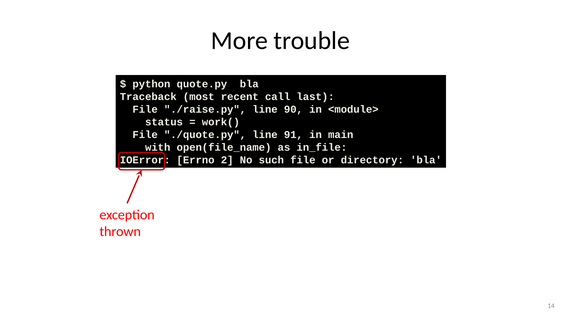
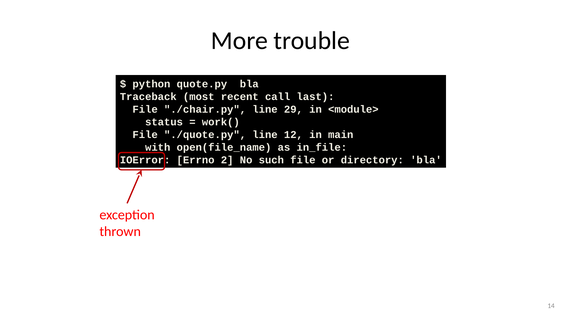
./raise.py: ./raise.py -> ./chair.py (205, 109)
90: 90 -> 29 (293, 109)
91: 91 -> 12 (293, 135)
